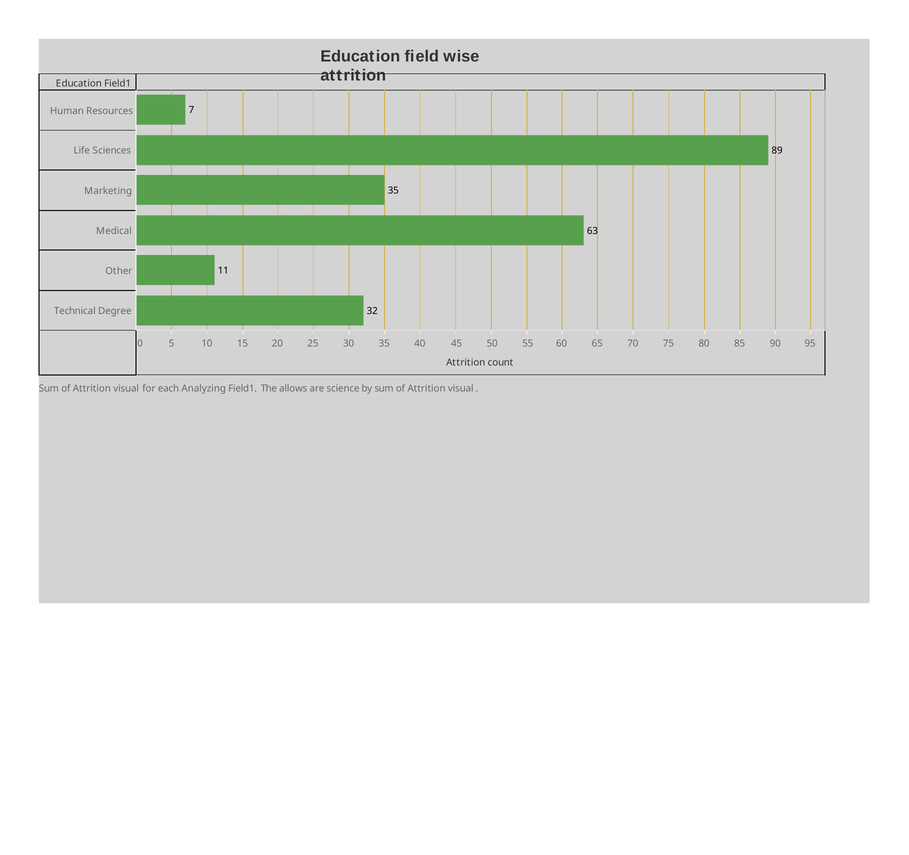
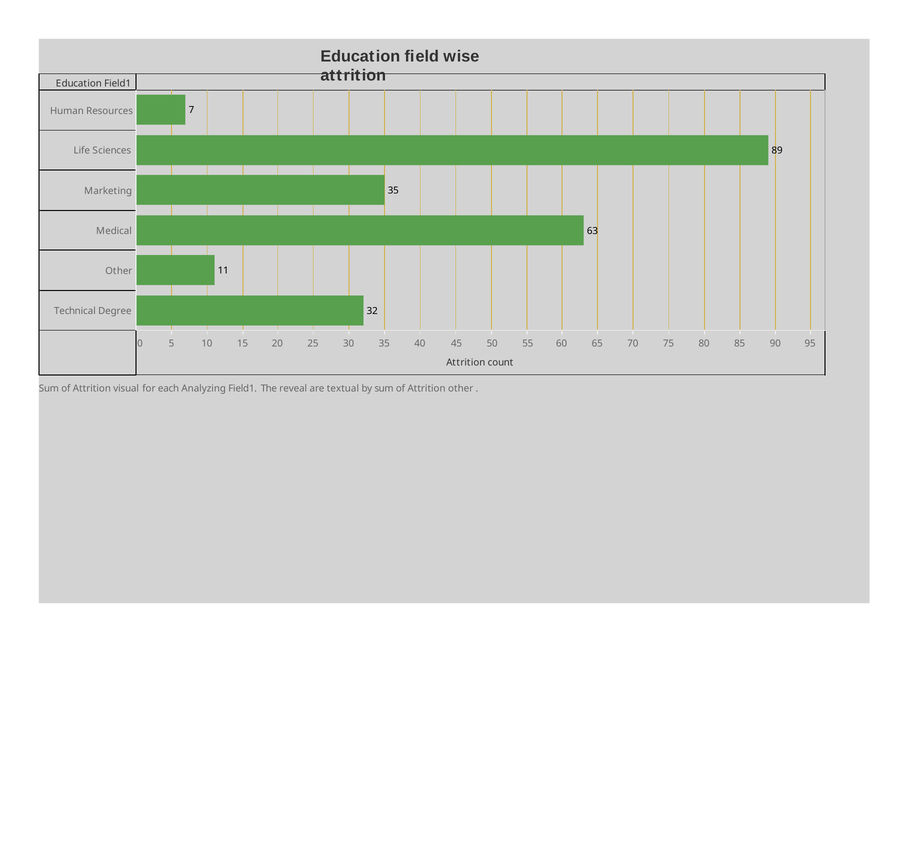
allows: allows -> reveal (293, 389)
science: science -> textual (343, 389)
visual: visual -> other (461, 389)
